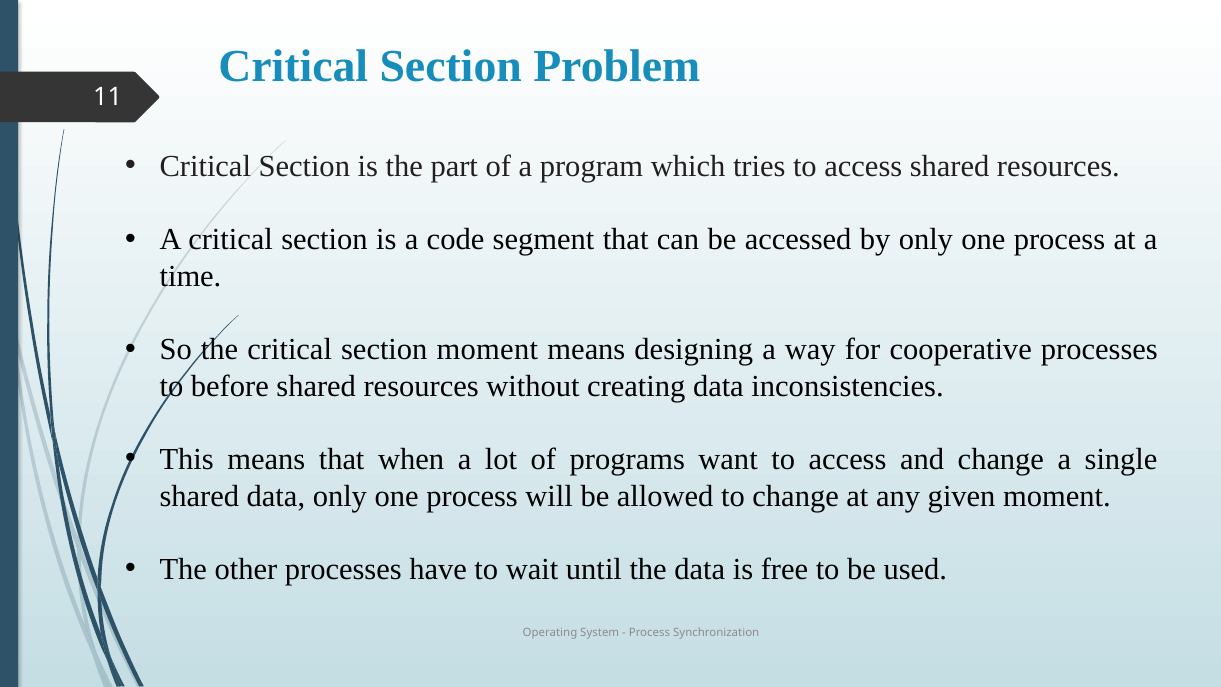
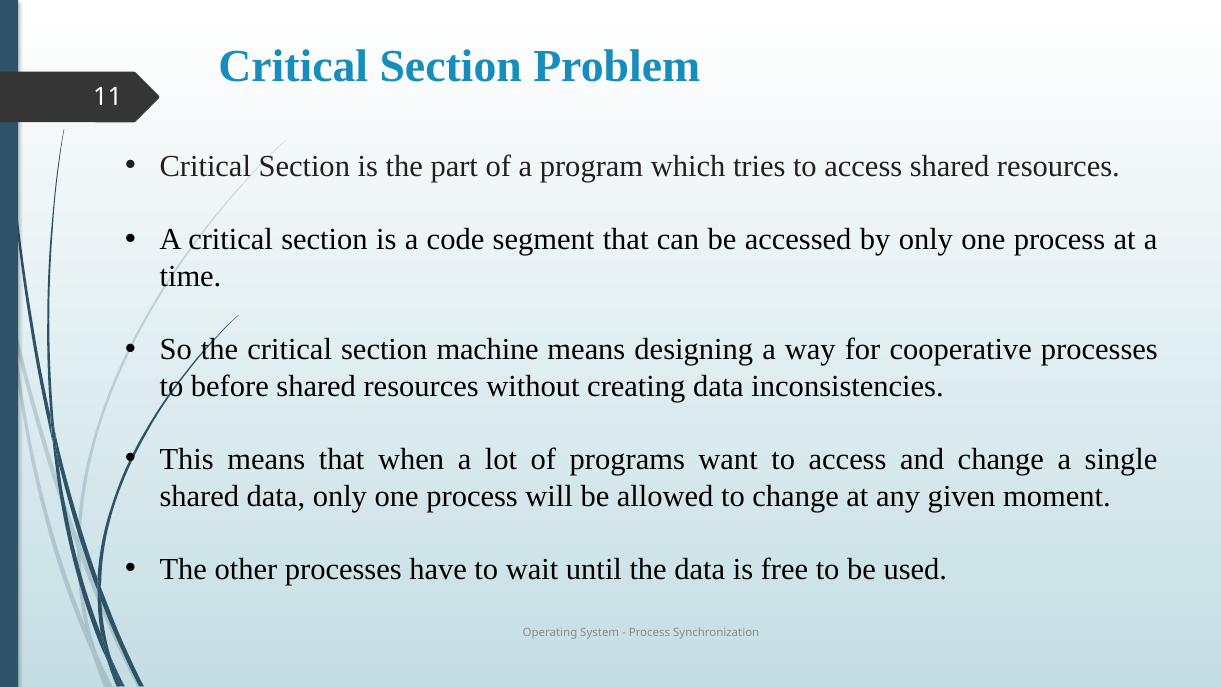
section moment: moment -> machine (488, 350)
